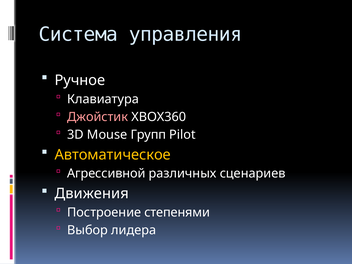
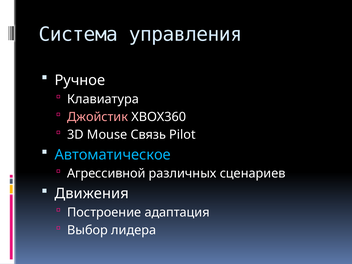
Групп: Групп -> Связь (148, 135)
Автоматическое colour: yellow -> light blue (113, 155)
степенями: степенями -> адаптация (177, 212)
